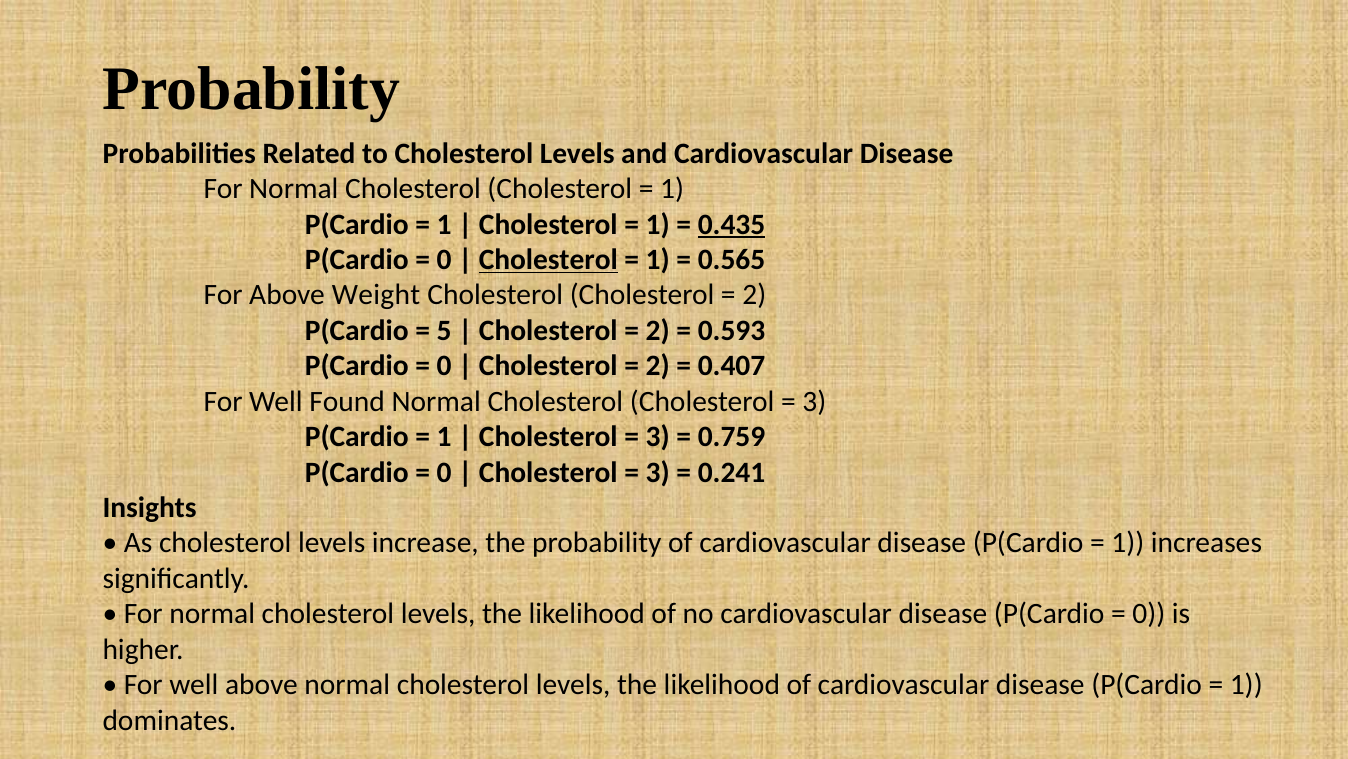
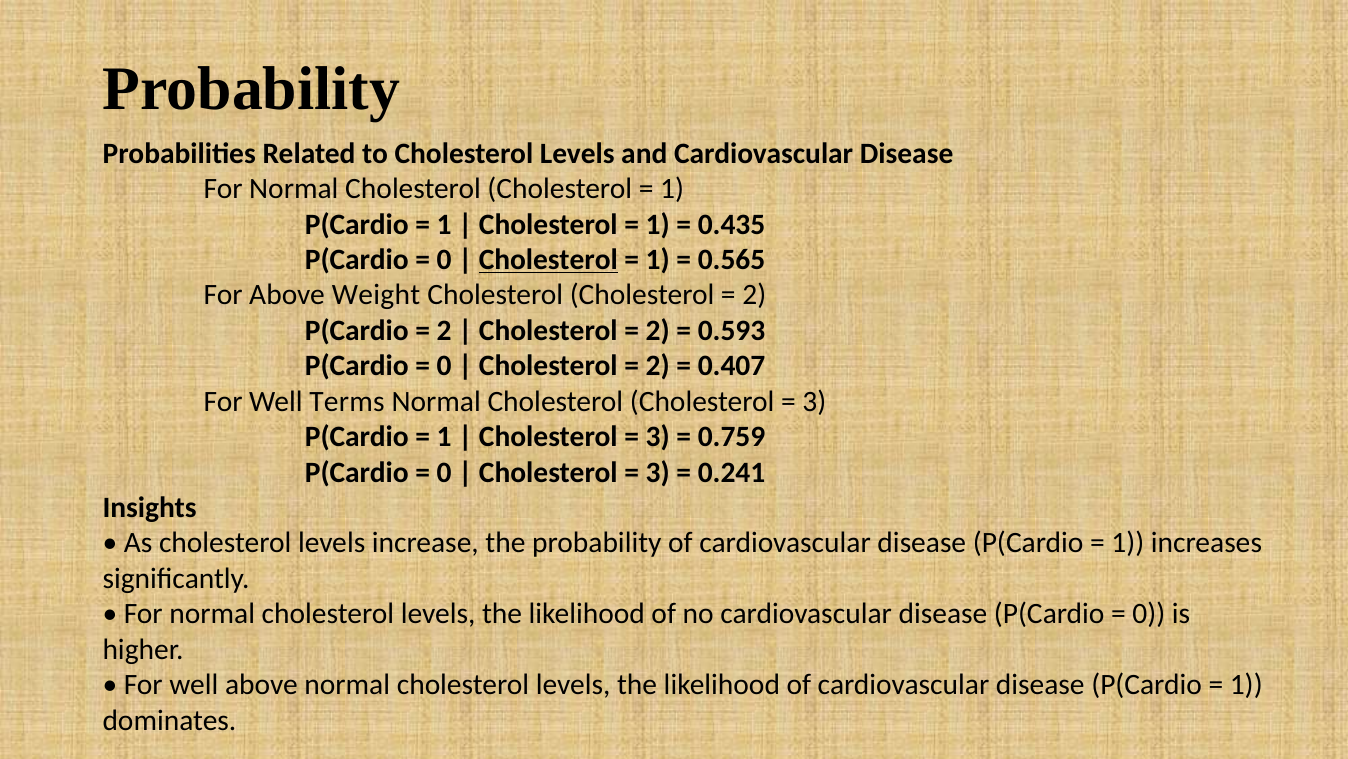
0.435 underline: present -> none (732, 224)
5: 5 -> 2 (444, 330)
Found: Found -> Terms (347, 401)
